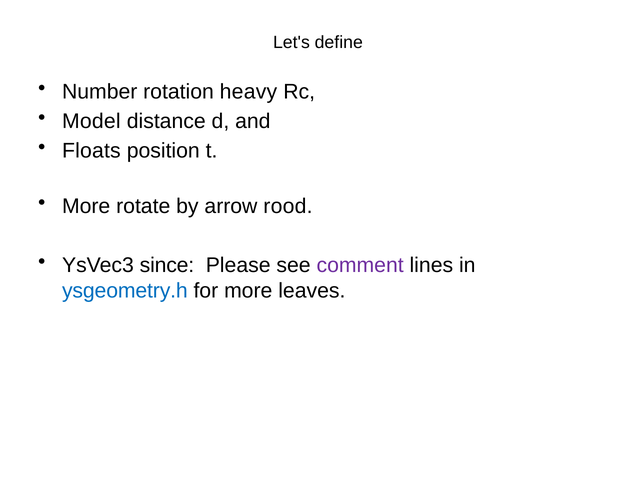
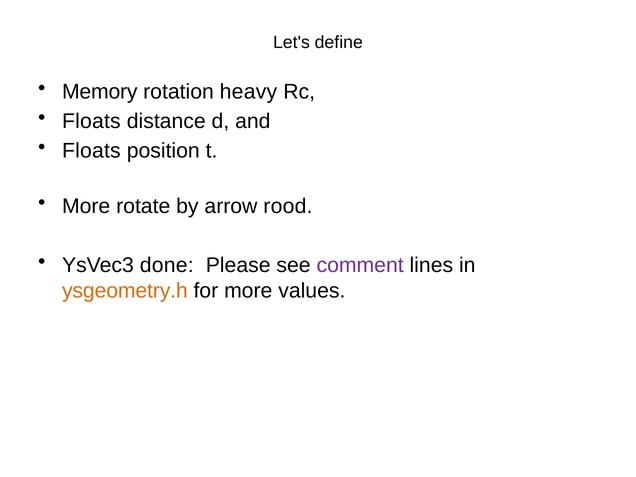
Number: Number -> Memory (100, 92)
Model: Model -> Floats (91, 121)
since: since -> done (167, 265)
ysgeometry.h colour: blue -> orange (125, 291)
leaves: leaves -> values (312, 291)
